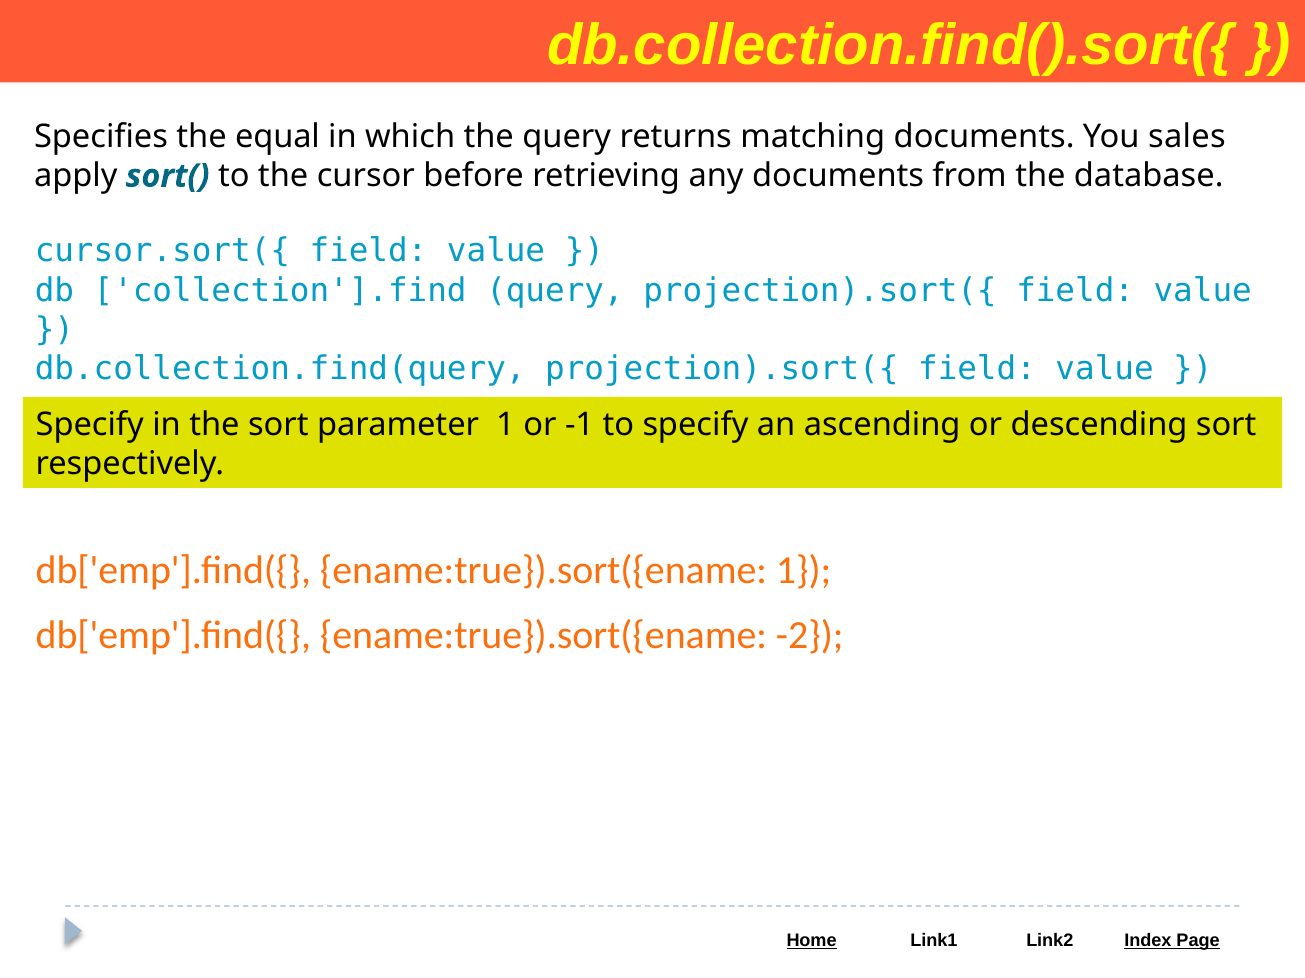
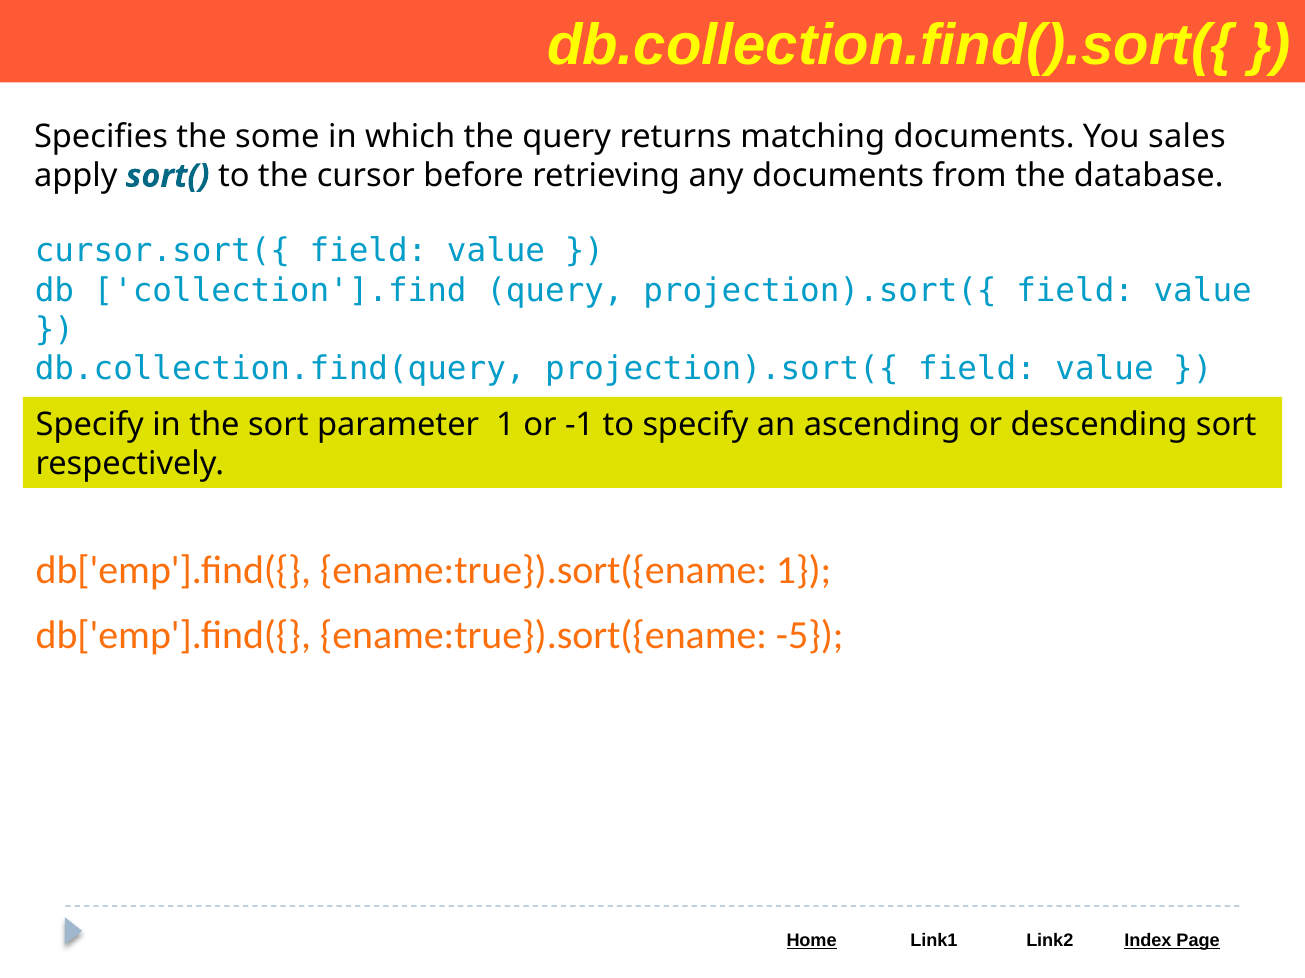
equal: equal -> some (277, 137)
-2: -2 -> -5 (810, 636)
